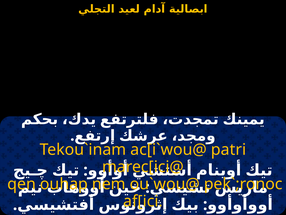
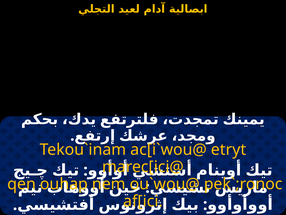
patri: patri -> etryt (229, 149)
